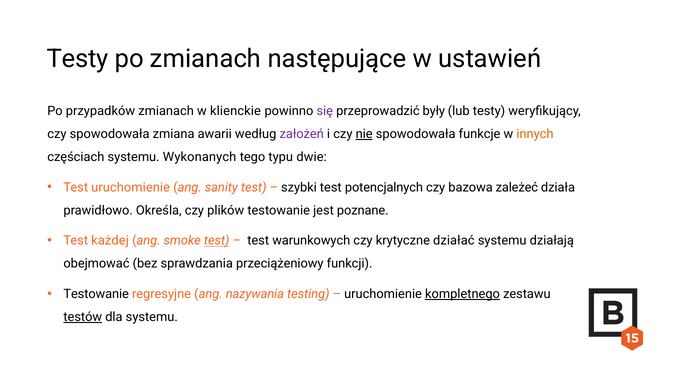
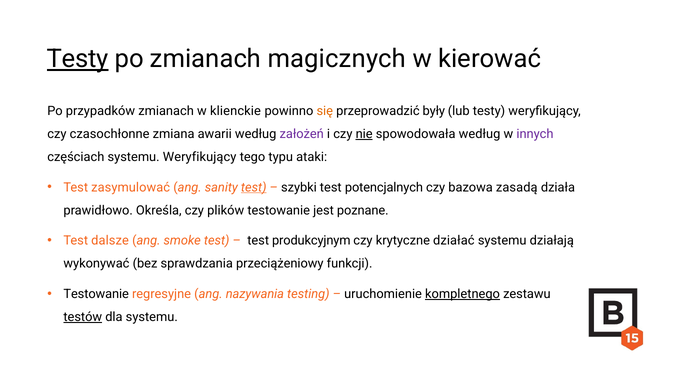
Testy underline: none -> present (78, 59)
następujące: następujące -> magicznych (337, 59)
ustawień: ustawień -> kierować (490, 59)
się colour: purple -> orange (325, 111)
czy spowodowała: spowodowała -> czasochłonne (110, 134)
spowodowała funkcje: funkcje -> według (480, 134)
innych colour: orange -> purple (535, 134)
systemu Wykonanych: Wykonanych -> Weryfikujący (200, 157)
dwie: dwie -> ataki (312, 157)
Test uruchomienie: uruchomienie -> zasymulować (131, 187)
test underline: none -> present (254, 187)
zależeć: zależeć -> zasadą (517, 187)
każdej: każdej -> dalsze (110, 241)
test underline: present -> none (217, 241)
warunkowych: warunkowych -> produkcyjnym (311, 241)
obejmować: obejmować -> wykonywać (96, 264)
